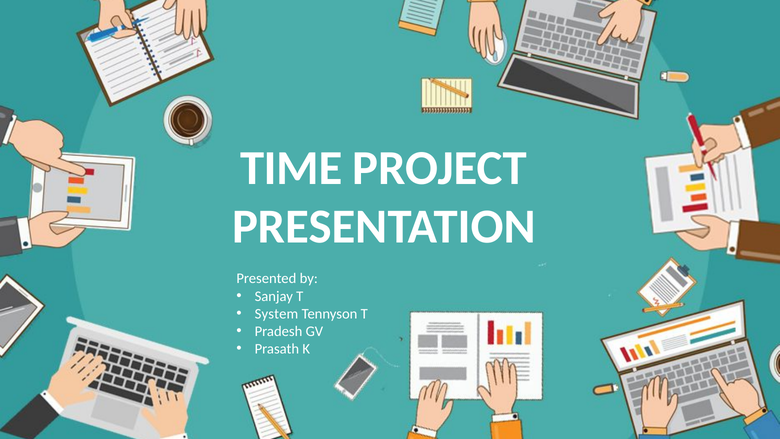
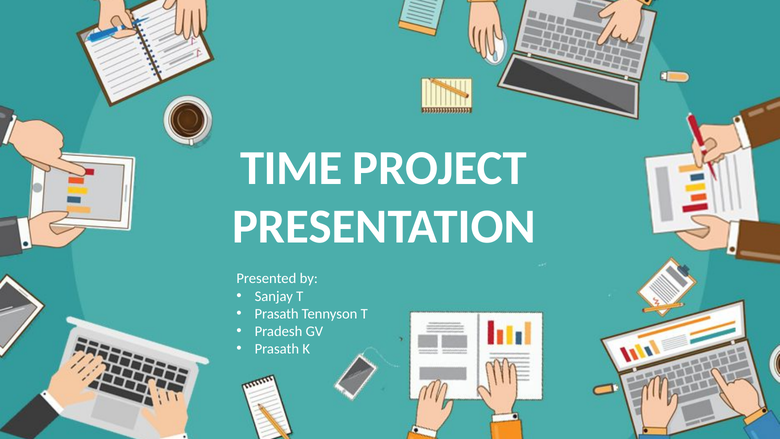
System: System -> Prasath (277, 314)
